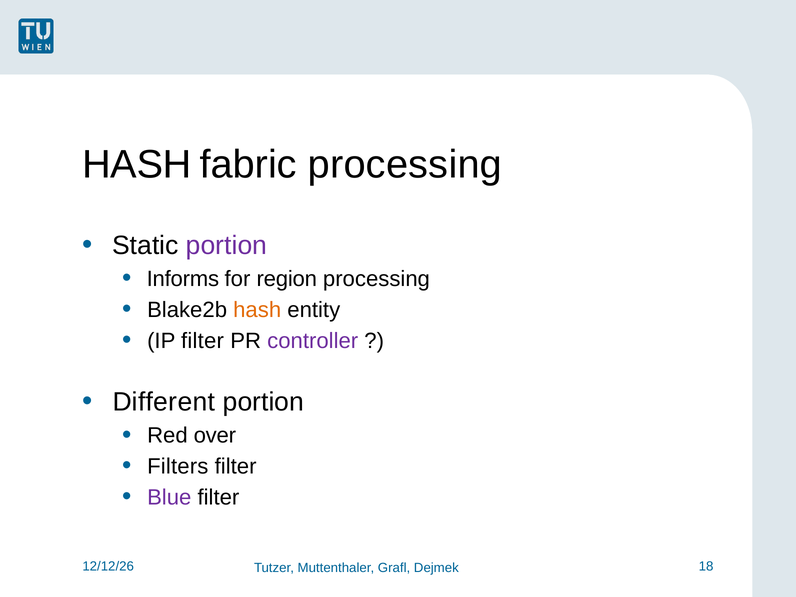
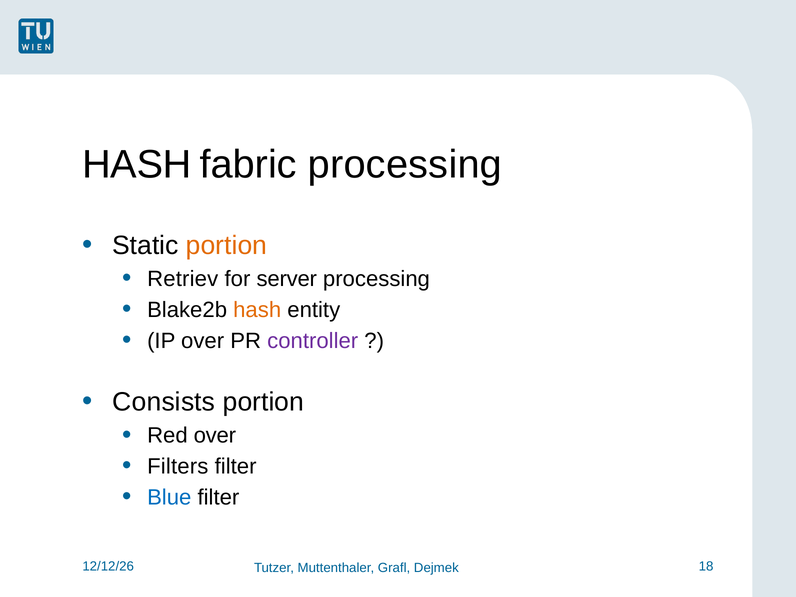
portion colour: purple -> orange (226, 246)
Informs: Informs -> Retriev (183, 279)
region: region -> server (287, 279)
IP filter: filter -> over (203, 341)
Different: Different -> Consists (164, 402)
Blue colour: purple -> blue (169, 497)
